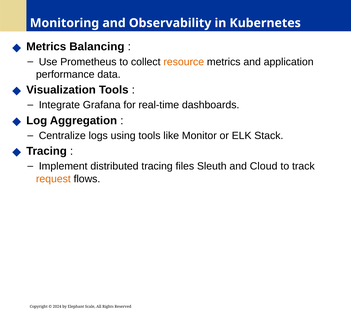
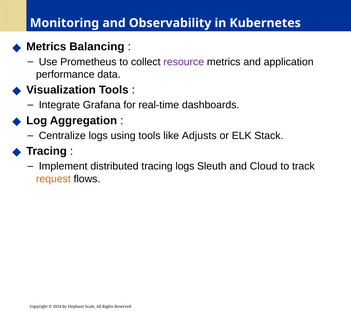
resource colour: orange -> purple (184, 62)
Monitor: Monitor -> Adjusts (199, 136)
tracing files: files -> logs (185, 166)
